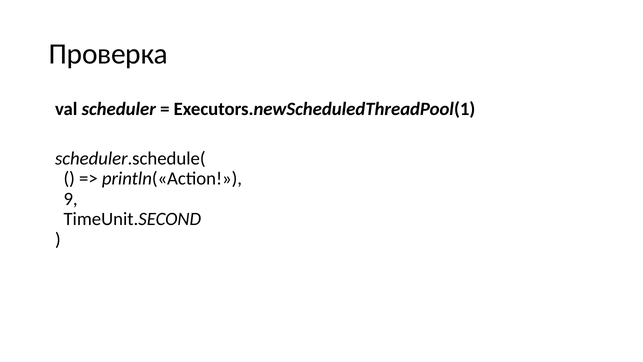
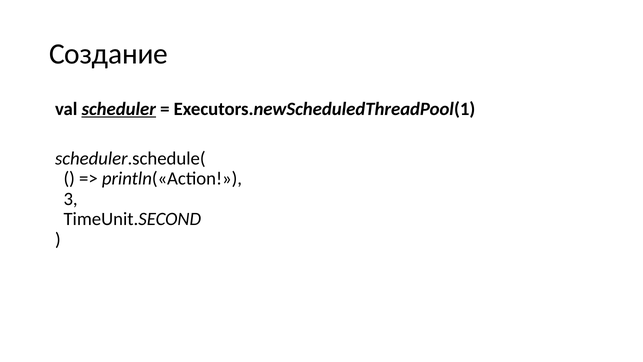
Проверка: Проверка -> Создание (108, 54)
scheduler underline: none -> present (119, 109)
9: 9 -> 3 (71, 199)
